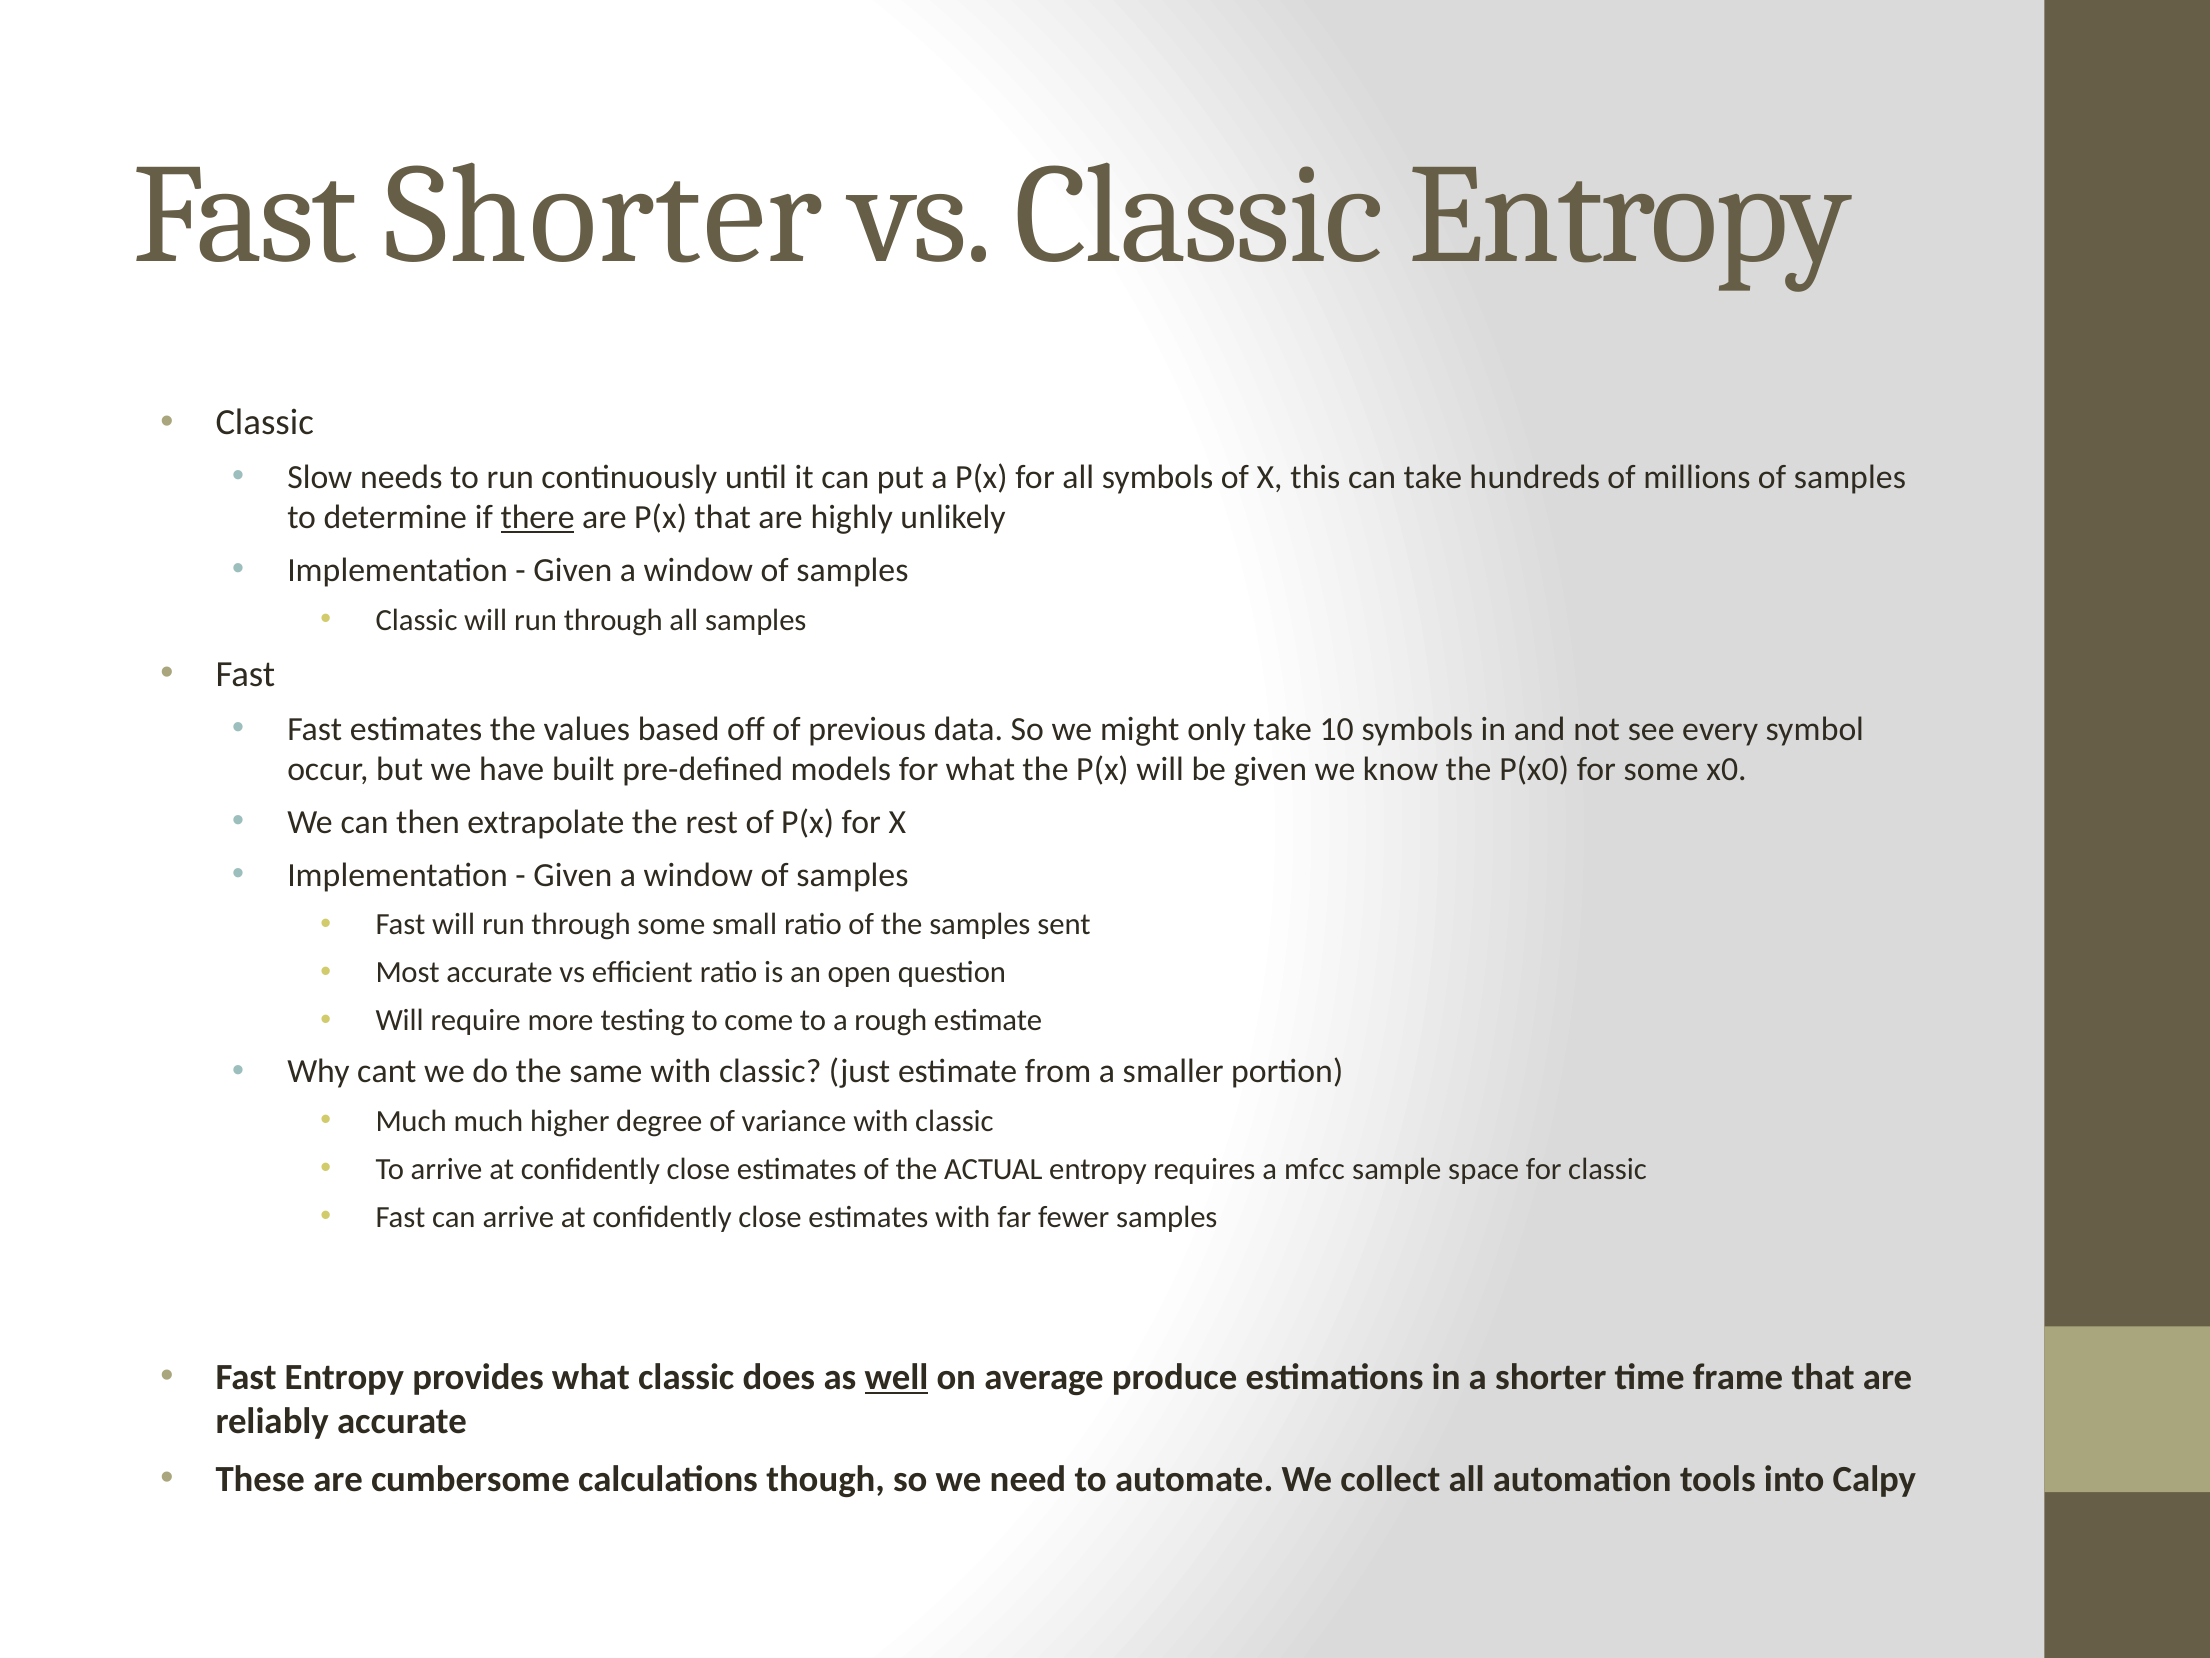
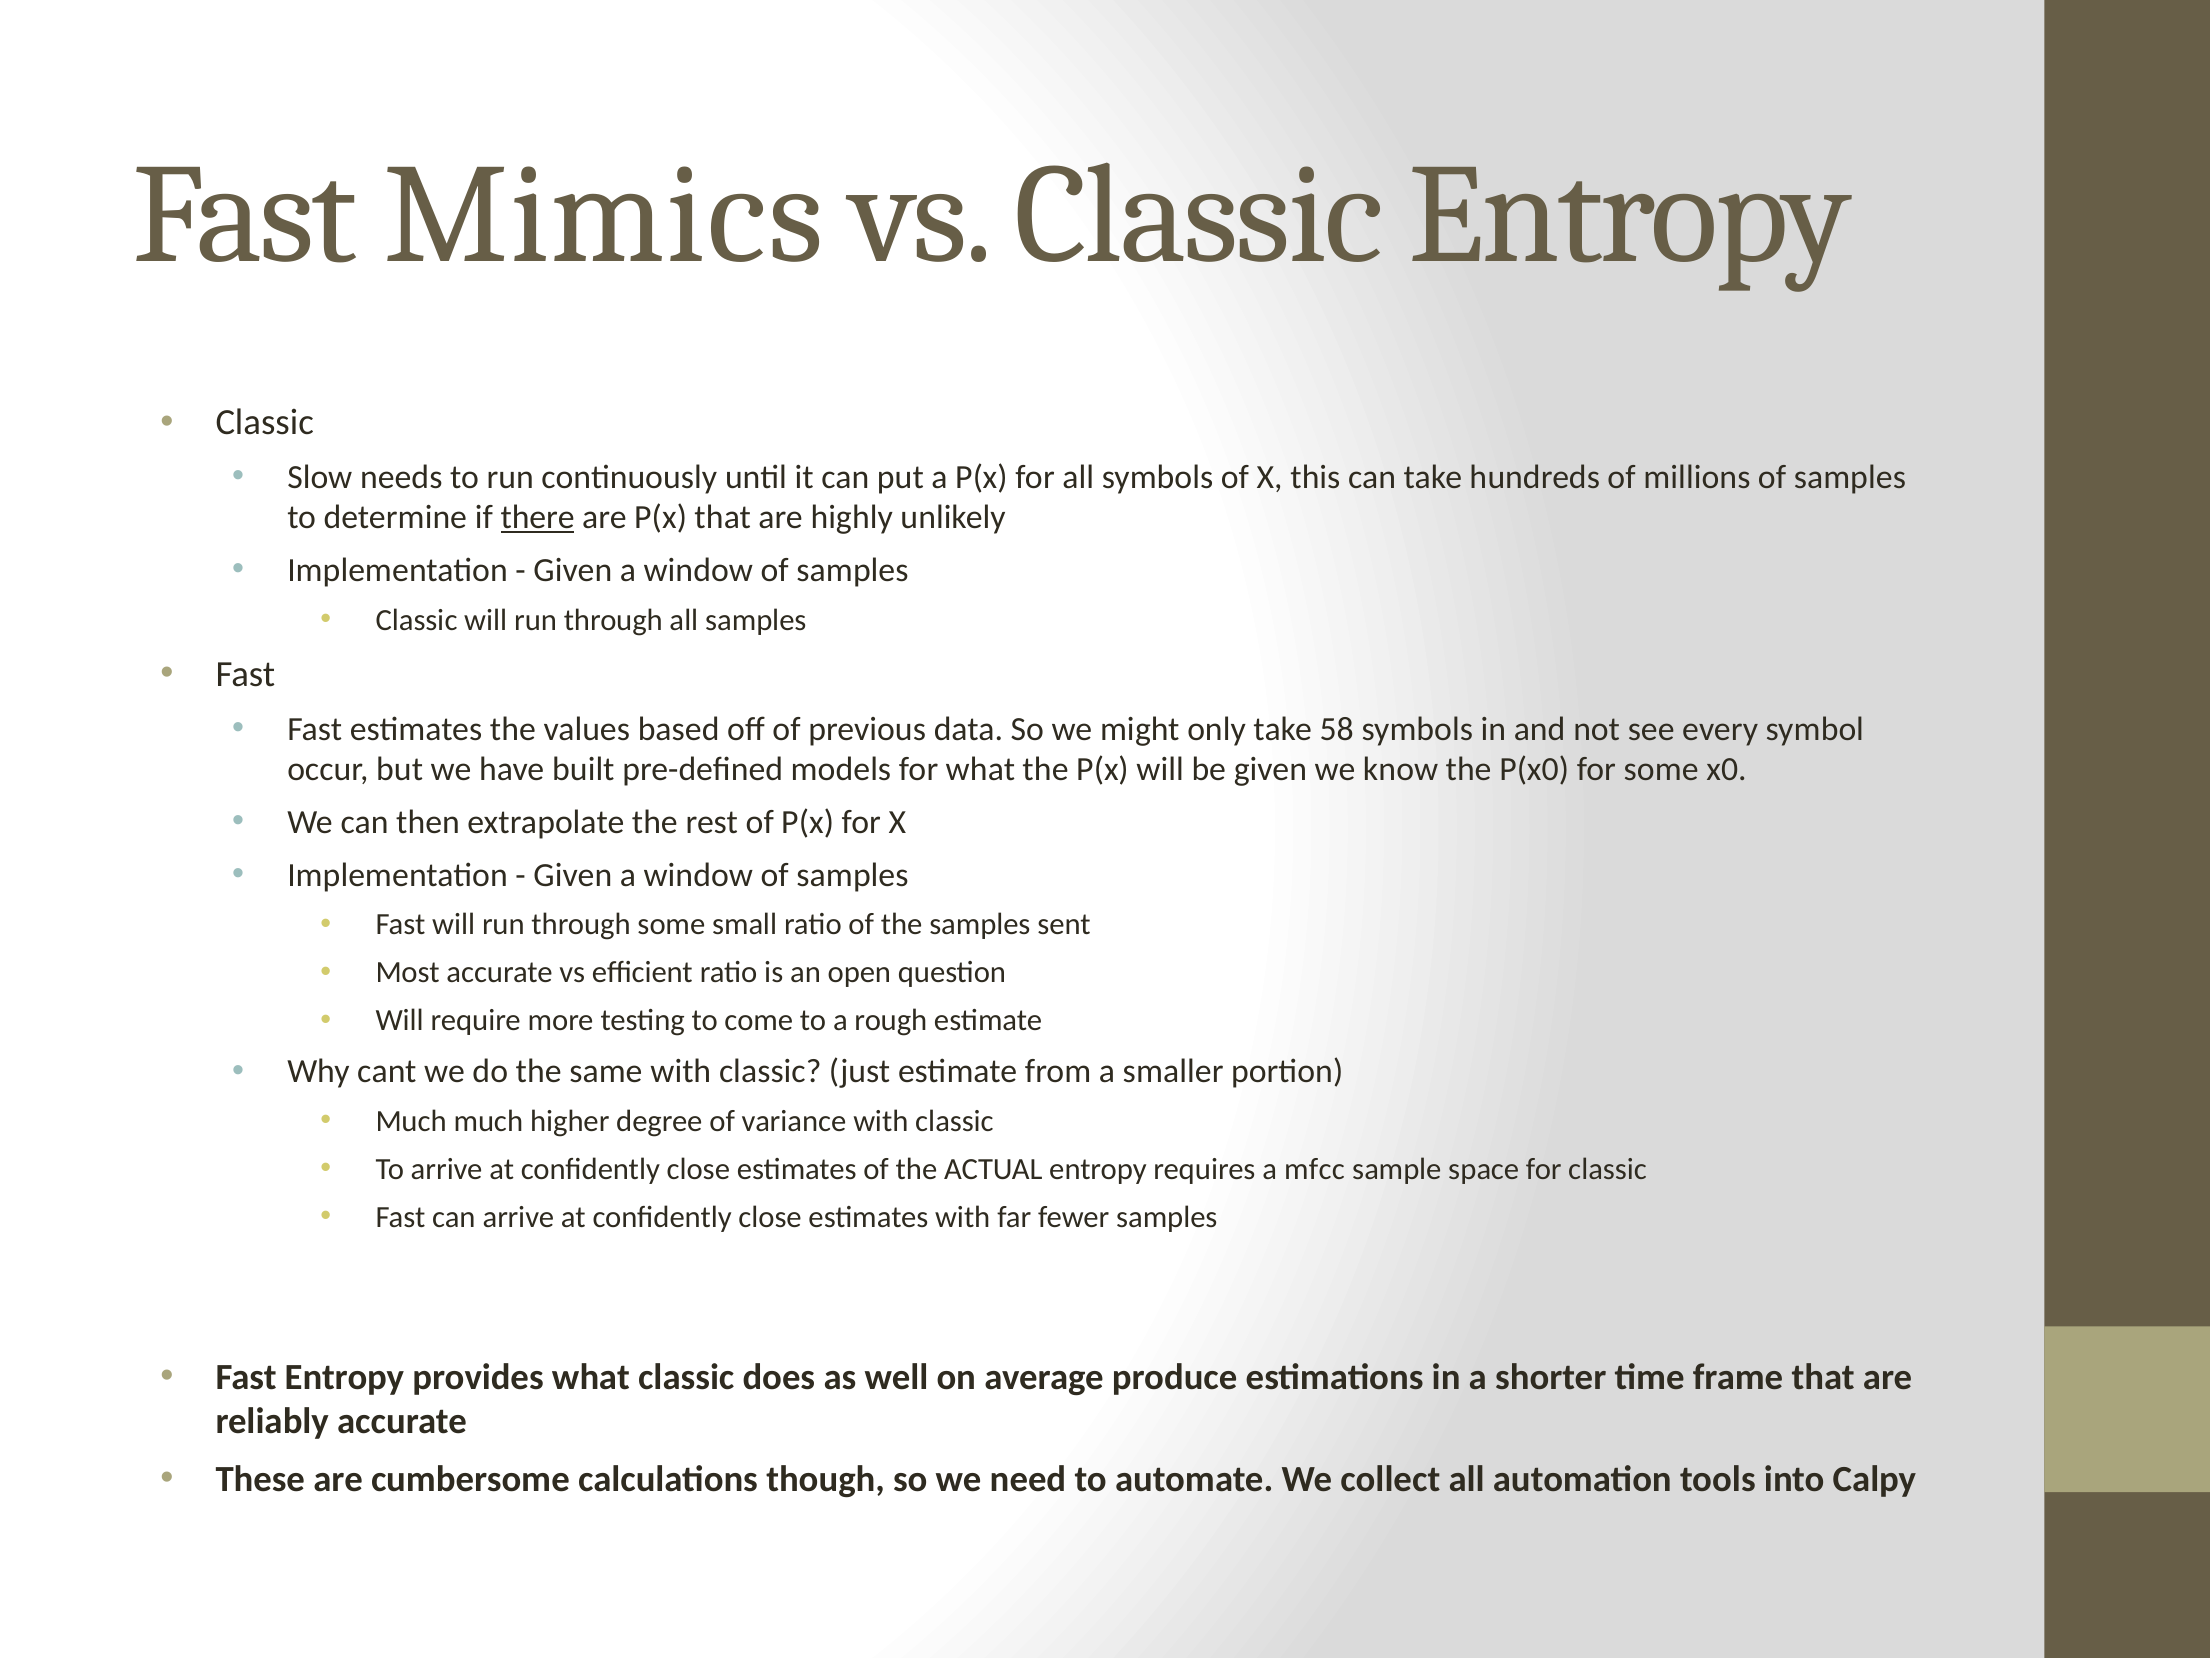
Fast Shorter: Shorter -> Mimics (603, 214)
10: 10 -> 58 (1337, 729)
well underline: present -> none (896, 1377)
